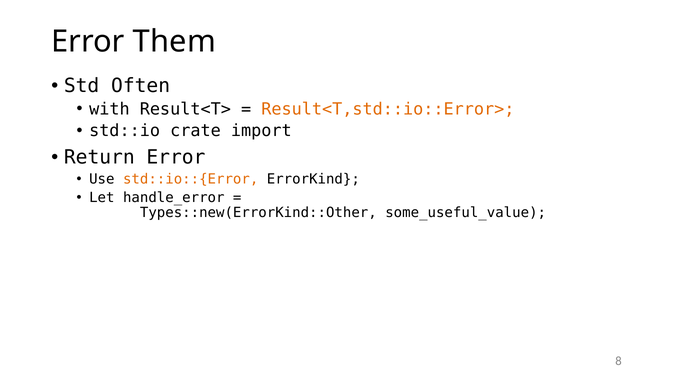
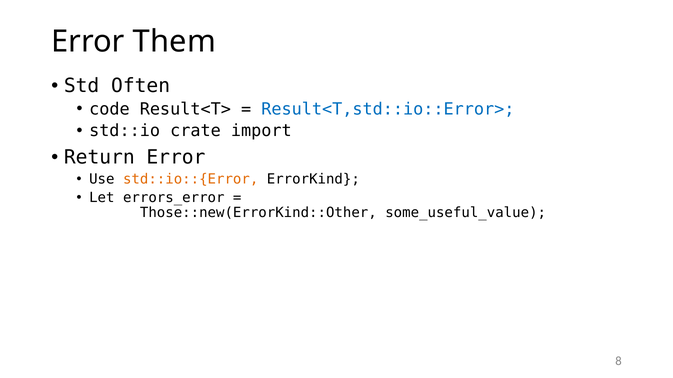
with: with -> code (109, 109)
Result<T,std::io::Error> colour: orange -> blue (388, 109)
handle_error: handle_error -> errors_error (174, 198)
Types::new(ErrorKind::Other: Types::new(ErrorKind::Other -> Those::new(ErrorKind::Other (258, 213)
